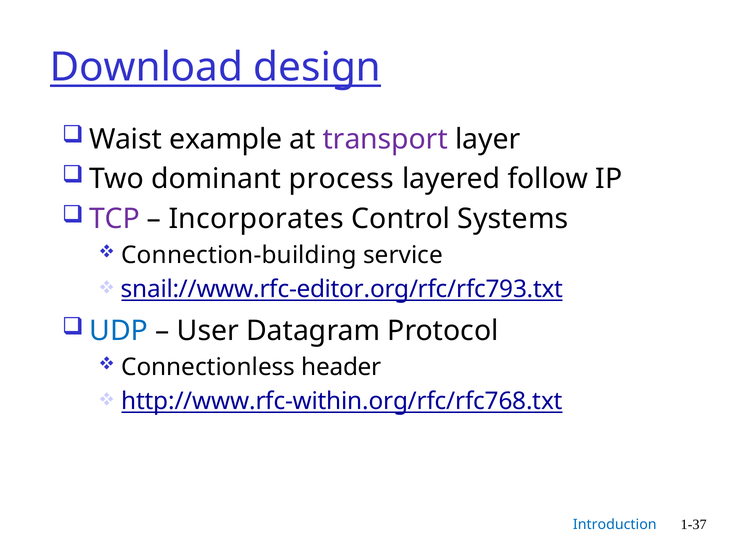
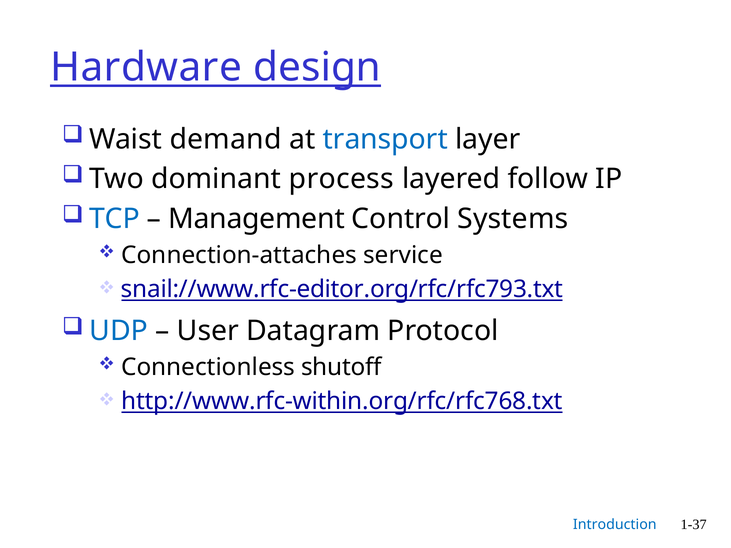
Download: Download -> Hardware (146, 67)
example: example -> demand (226, 139)
transport colour: purple -> blue (385, 139)
TCP colour: purple -> blue (115, 219)
Incorporates: Incorporates -> Management (256, 219)
Connection-building: Connection-building -> Connection-attaches (239, 255)
header: header -> shutoff (341, 367)
